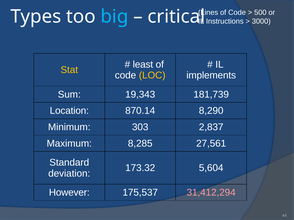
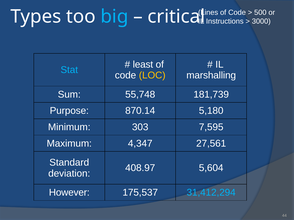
Stat colour: yellow -> light blue (69, 70)
implements: implements -> marshalling (211, 76)
19,343: 19,343 -> 55,748 (140, 95)
Location: Location -> Purpose (69, 111)
8,290: 8,290 -> 5,180 (211, 111)
2,837: 2,837 -> 7,595 (211, 127)
8,285: 8,285 -> 4,347 (140, 144)
173.32: 173.32 -> 408.97 (140, 168)
31,412,294 colour: pink -> light blue (211, 193)
